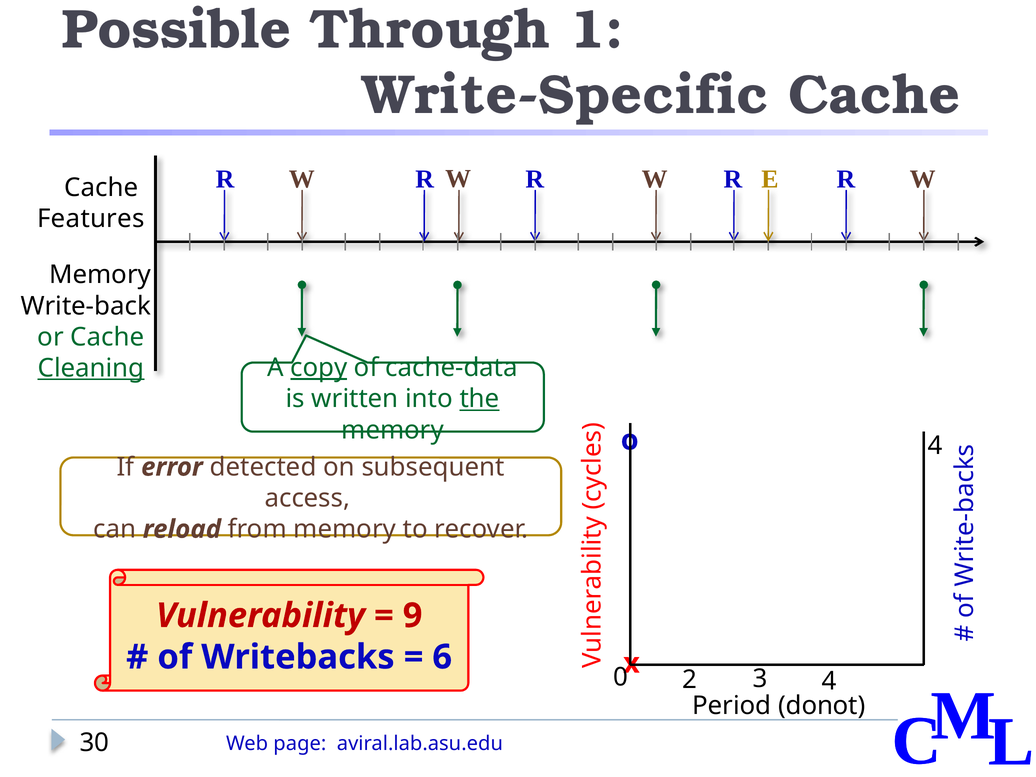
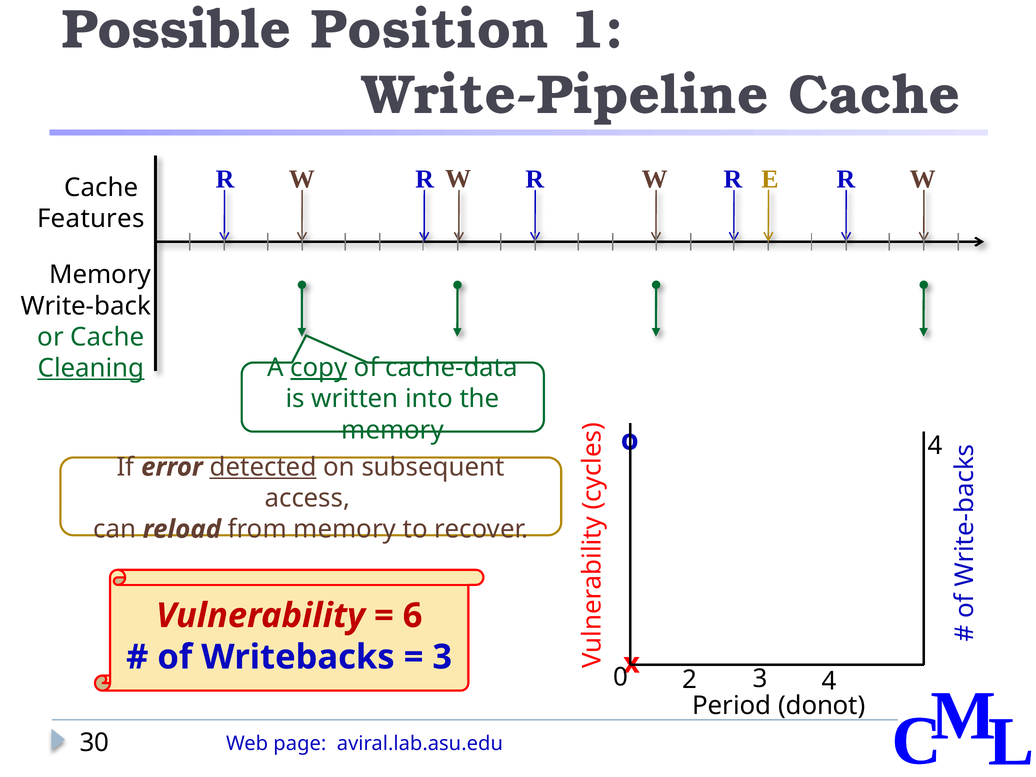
Through: Through -> Position (430, 30)
Write-Specific: Write-Specific -> Write-Pipeline (566, 95)
the underline: present -> none (480, 399)
detected underline: none -> present (263, 467)
9: 9 -> 6 (413, 616)
6: 6 -> 3 (442, 657)
